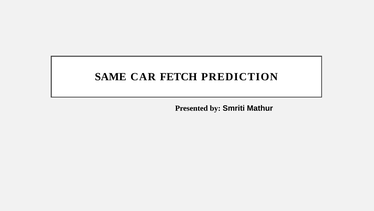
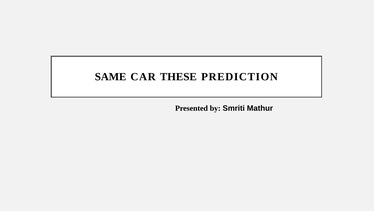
FETCH: FETCH -> THESE (178, 76)
